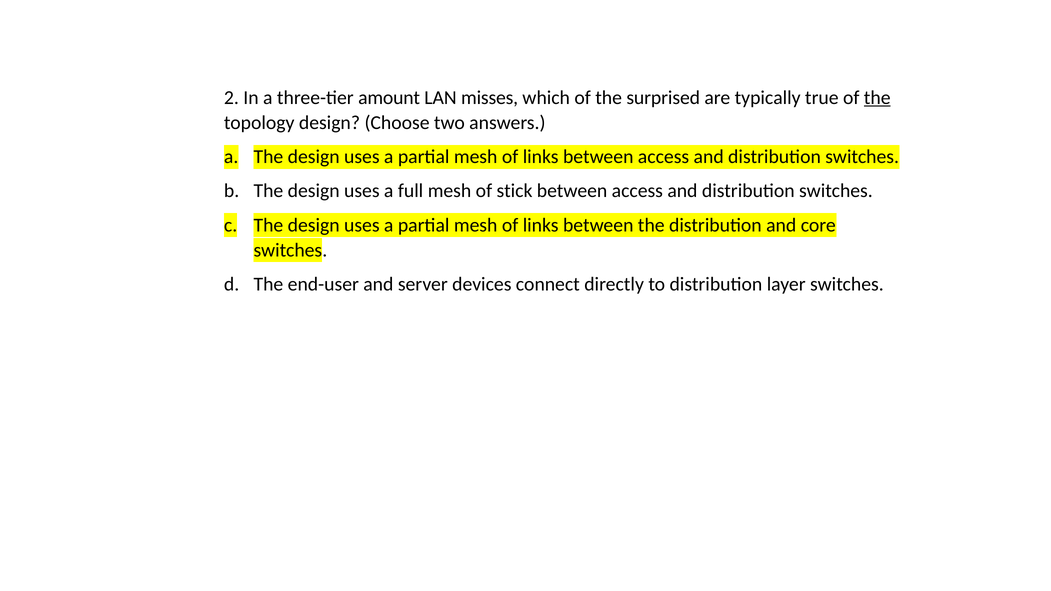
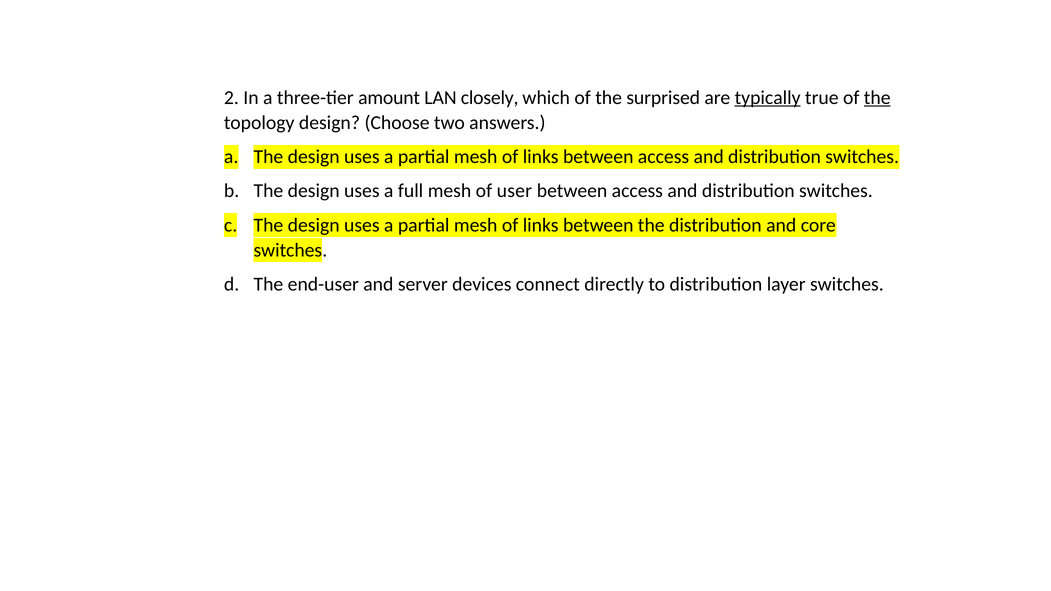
misses: misses -> closely (490, 98)
typically underline: none -> present (768, 98)
stick: stick -> user (514, 191)
